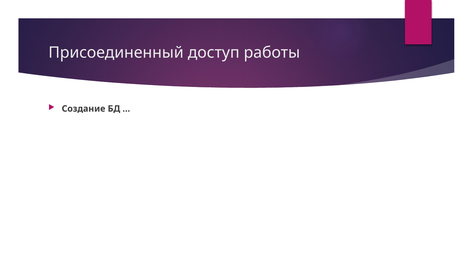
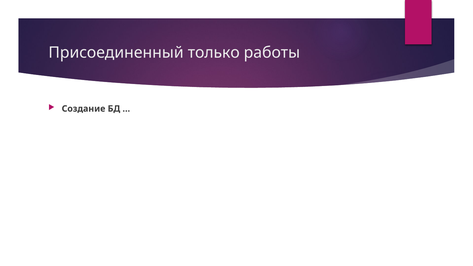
доступ: доступ -> только (214, 53)
